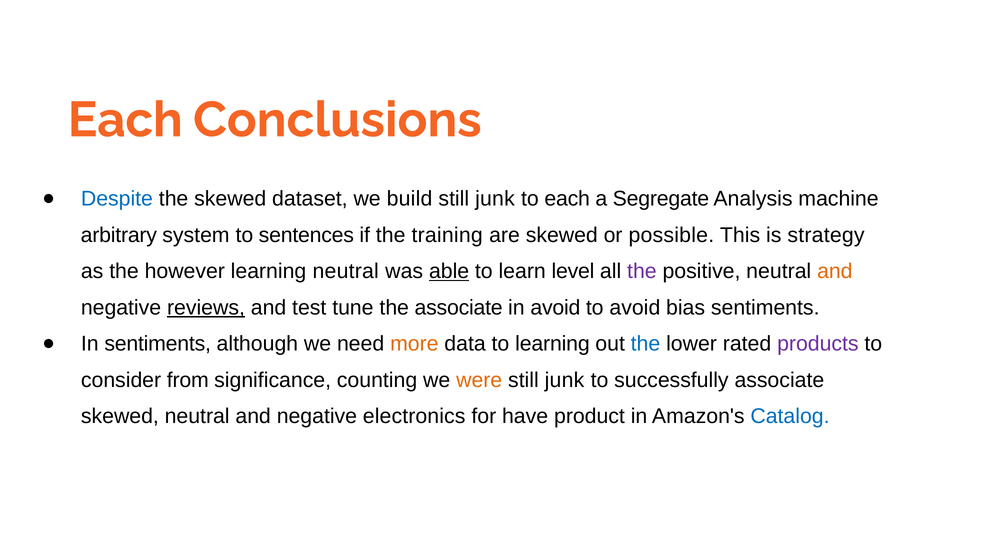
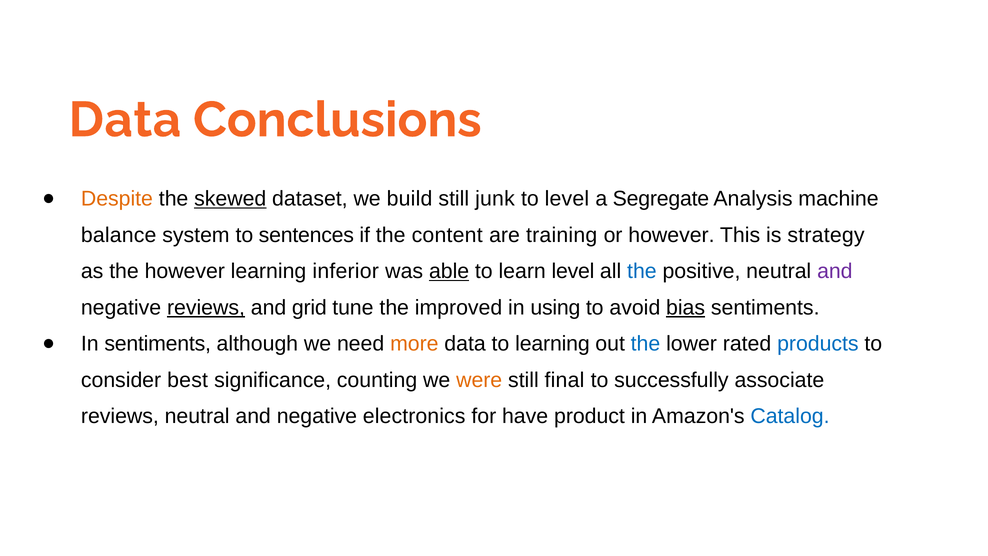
Each: Each -> Data (125, 120)
Despite colour: blue -> orange (117, 199)
skewed underline: none -> present (230, 199)
to each: each -> level (567, 199)
arbitrary: arbitrary -> balance (119, 235)
training: training -> content (447, 235)
are skewed: skewed -> training (562, 235)
or possible: possible -> however (671, 235)
learning neutral: neutral -> inferior (346, 271)
the colour: purple -> blue (642, 271)
and colour: orange -> purple (835, 271)
test: test -> grid (309, 308)
the associate: associate -> improved (459, 308)
in avoid: avoid -> using (555, 308)
bias underline: none -> present (686, 308)
products colour: purple -> blue (818, 344)
from: from -> best (188, 380)
junk: junk -> final (564, 380)
skewed: skewed -> reviews (120, 416)
